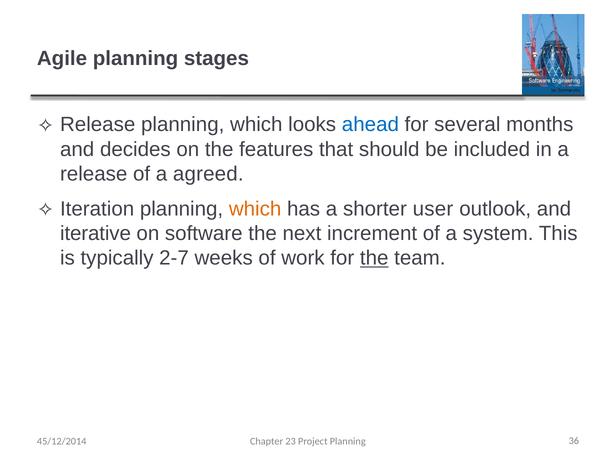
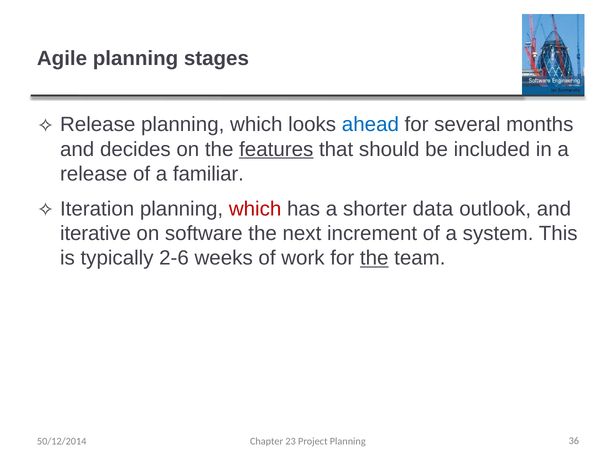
features underline: none -> present (276, 149)
agreed: agreed -> familiar (208, 174)
which colour: orange -> red (255, 209)
user: user -> data (433, 209)
2-7: 2-7 -> 2-6 (174, 258)
45/12/2014: 45/12/2014 -> 50/12/2014 (62, 441)
